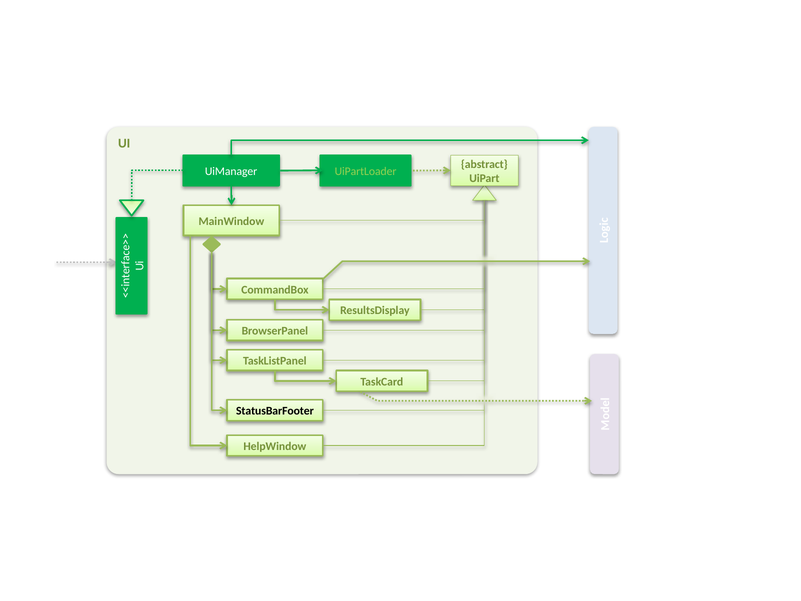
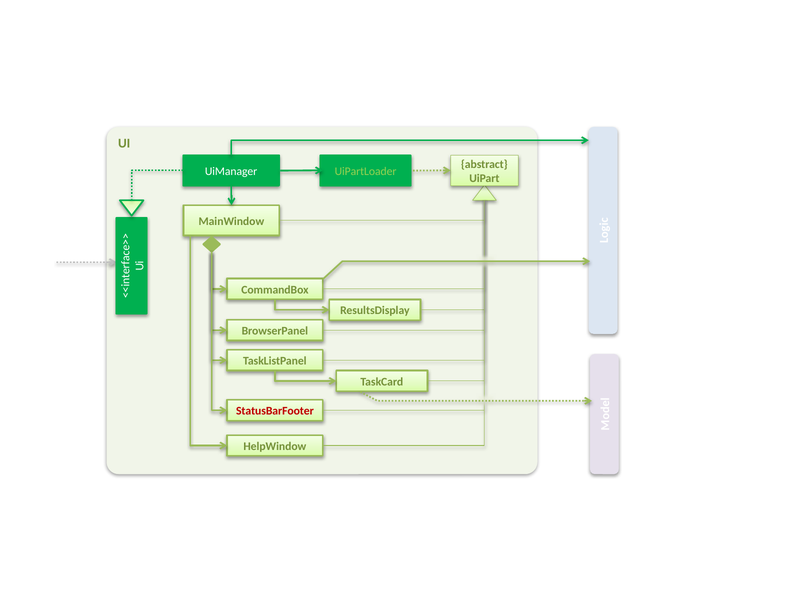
StatusBarFooter colour: black -> red (275, 411)
